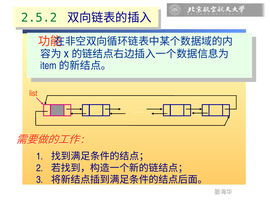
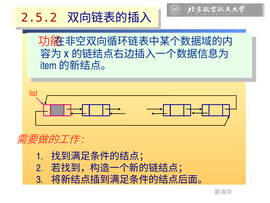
2.5.2 colour: green -> red (39, 18)
